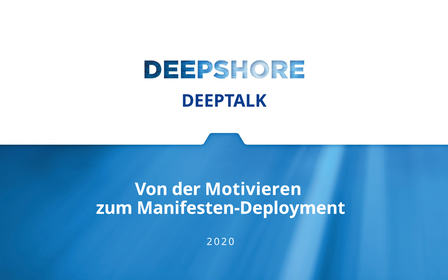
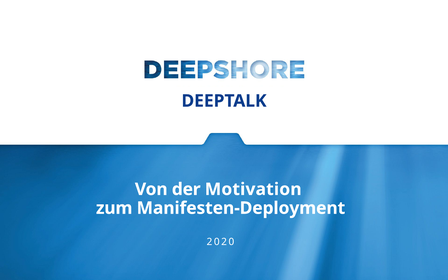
Motivieren: Motivieren -> Motivation (253, 189)
